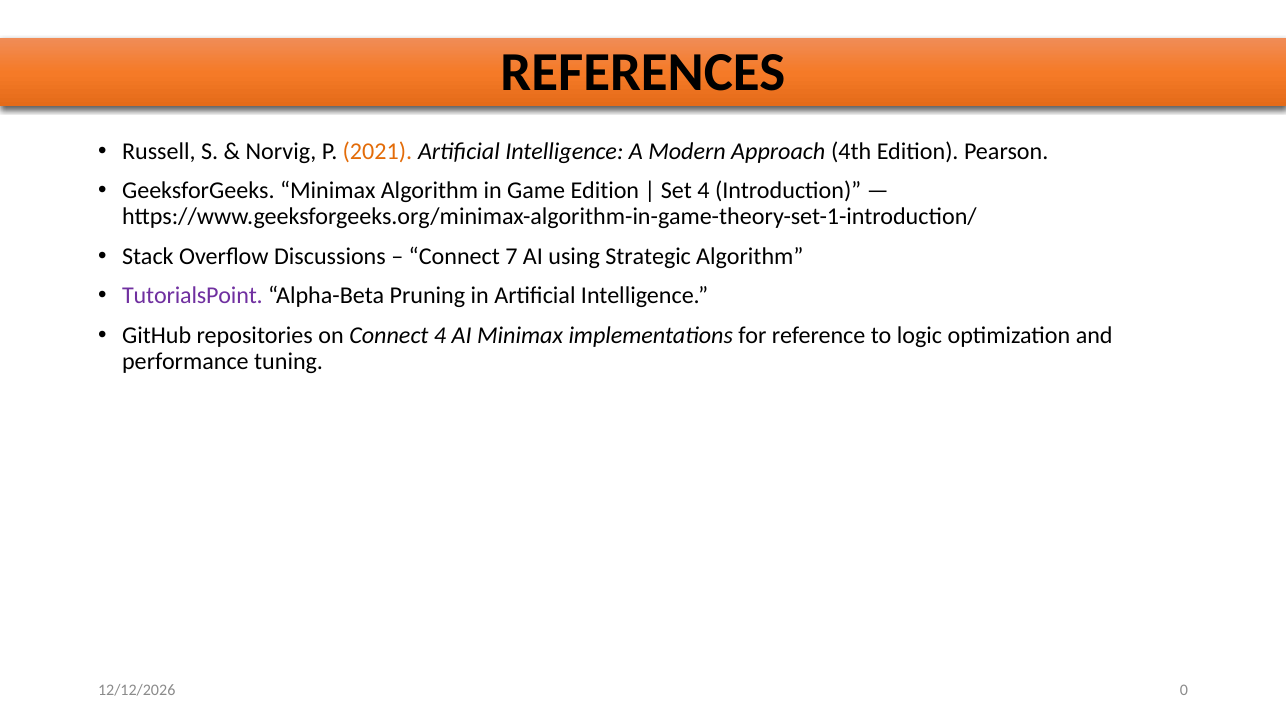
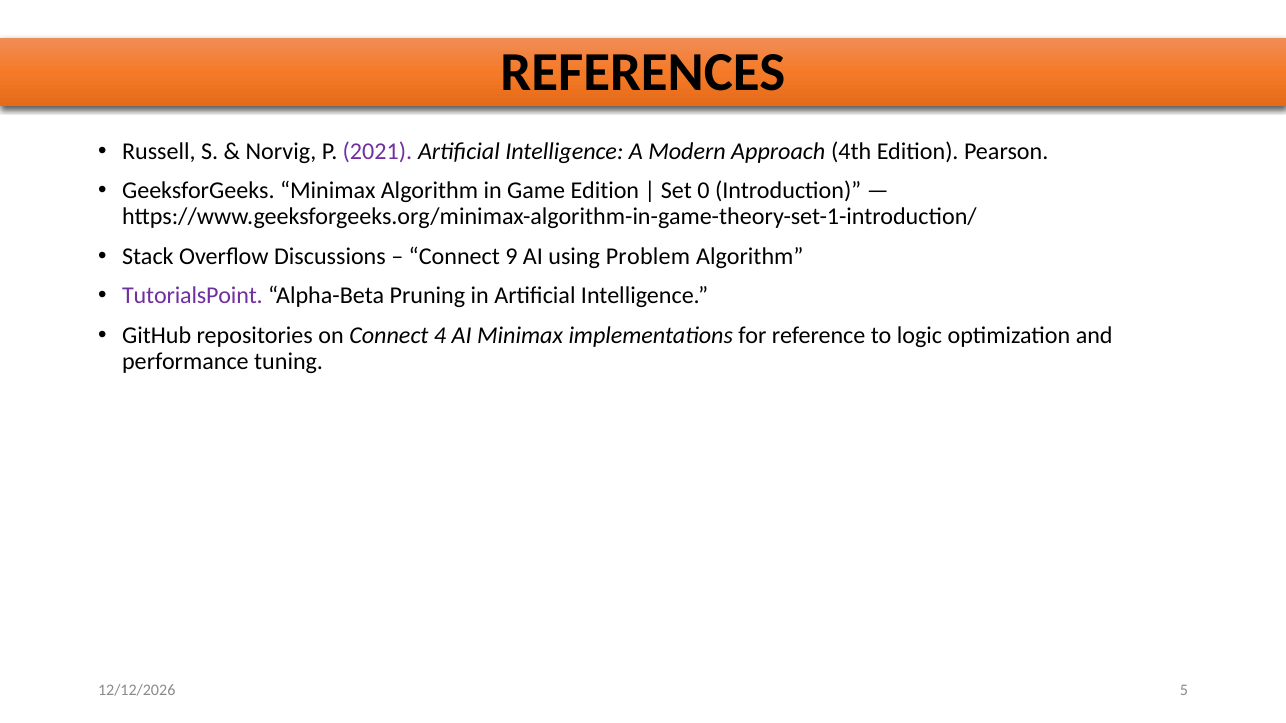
2021 colour: orange -> purple (377, 151)
Set 4: 4 -> 0 (703, 191)
7: 7 -> 9 (511, 256)
Strategic: Strategic -> Problem (648, 256)
0: 0 -> 5 (1184, 691)
